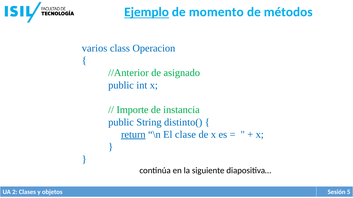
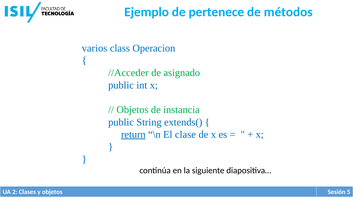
Ejemplo underline: present -> none (147, 12)
momento: momento -> pertenece (216, 12)
//Anterior: //Anterior -> //Acceder (128, 73)
Importe: Importe -> Objetos (132, 110)
distinto(: distinto( -> extends( (183, 123)
